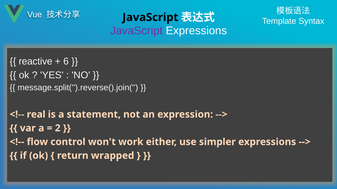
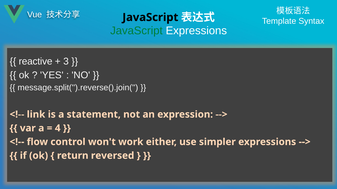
JavaScript colour: purple -> green (136, 31)
6: 6 -> 3 (66, 62)
real: real -> link (36, 115)
2: 2 -> 4 (58, 128)
wrapped: wrapped -> reversed (113, 156)
